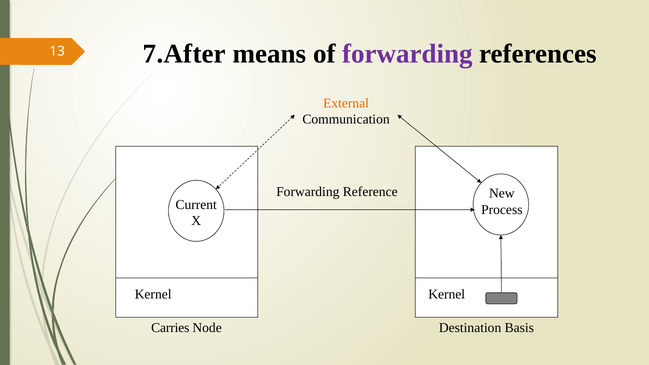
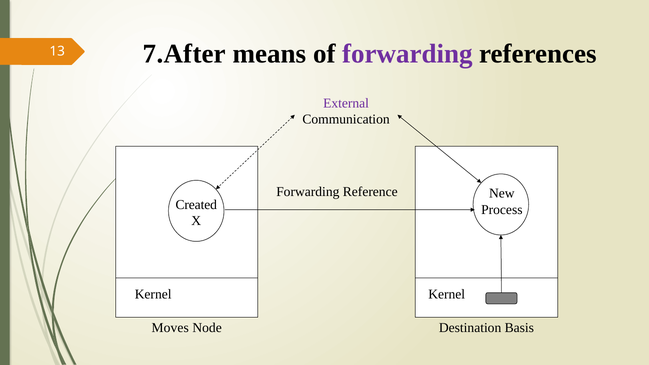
External colour: orange -> purple (346, 103)
Current: Current -> Created (196, 205)
Carries: Carries -> Moves (170, 328)
